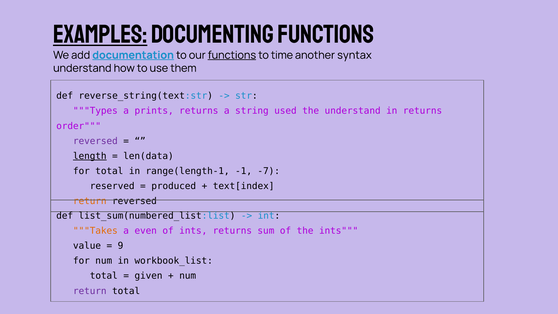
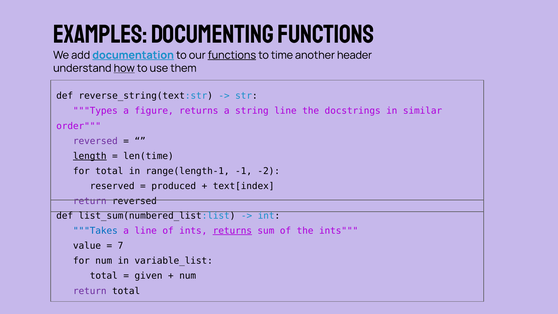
examples underline: present -> none (100, 34)
syntax: syntax -> header (355, 55)
how underline: none -> present (124, 68)
prints: prints -> figure (154, 111)
string used: used -> line (285, 111)
the understand: understand -> docstrings (353, 111)
in returns: returns -> similar (423, 111)
len(data: len(data -> len(time (148, 156)
-7: -7 -> -2 (269, 171)
return colour: orange -> purple (90, 201)
Takes colour: orange -> blue (95, 231)
a even: even -> line (146, 231)
returns underline: none -> present (232, 231)
9: 9 -> 7 (121, 246)
workbook_list: workbook_list -> variable_list (174, 261)
